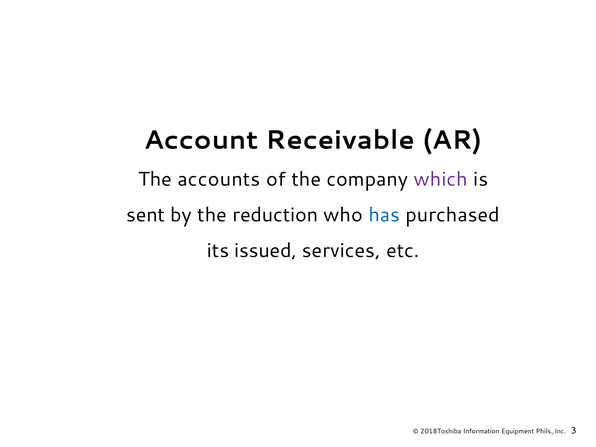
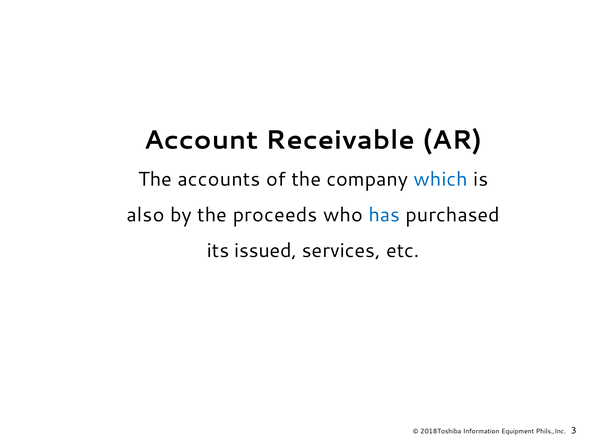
which colour: purple -> blue (441, 179)
sent: sent -> also (145, 215)
reduction: reduction -> proceeds (275, 215)
